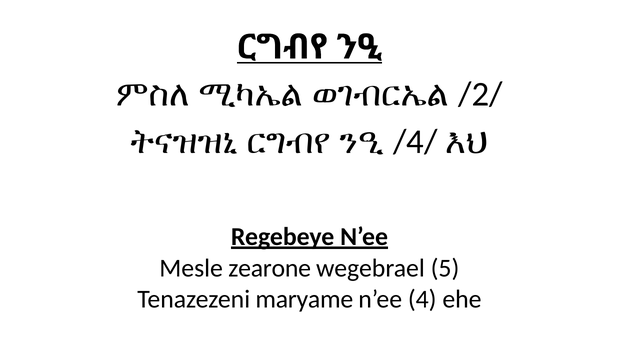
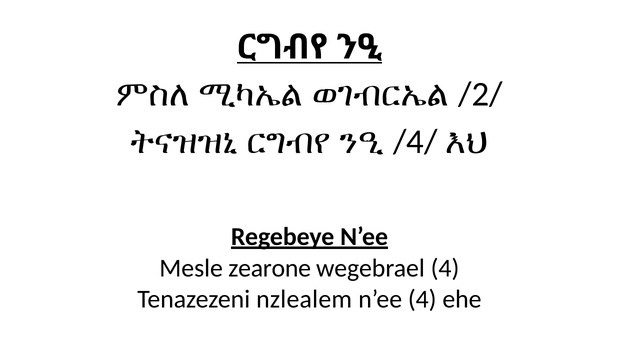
wegebrael 5: 5 -> 4 (445, 268)
maryame: maryame -> nzlealem (304, 300)
